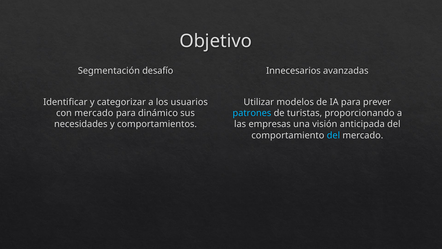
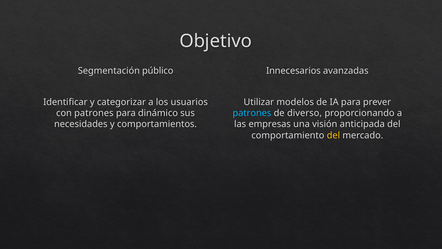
desafío: desafío -> público (158, 71)
con mercado: mercado -> patrones (94, 113)
turistas: turistas -> diverso (305, 113)
del colour: light blue -> yellow (333, 135)
